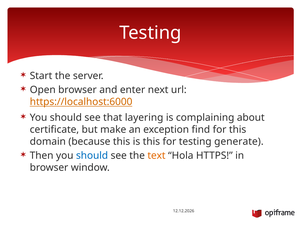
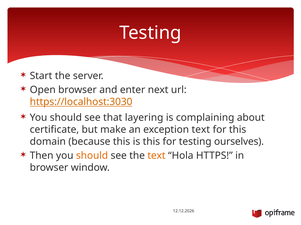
https://localhost:6000: https://localhost:6000 -> https://localhost:3030 (81, 102)
exception find: find -> text (201, 130)
generate: generate -> ourselves (239, 142)
should colour: blue -> orange (92, 156)
